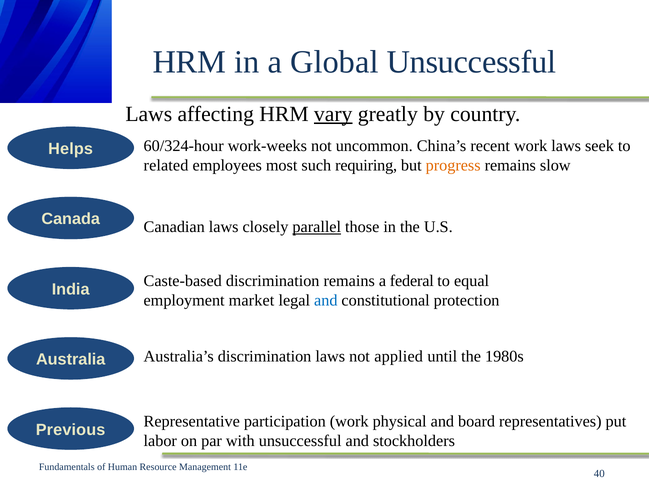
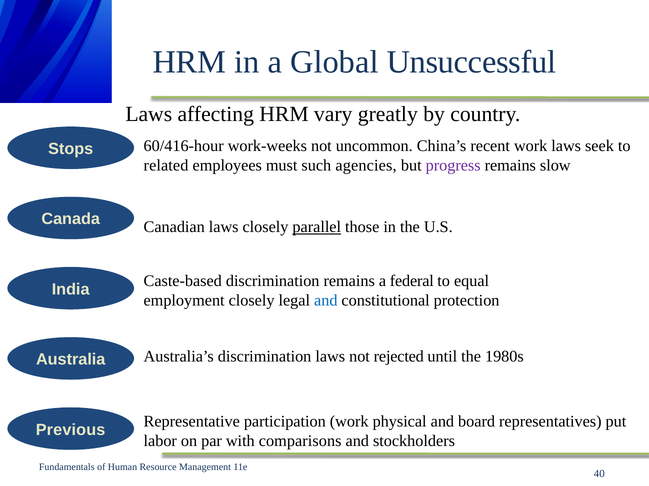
vary underline: present -> none (333, 114)
60/324-hour: 60/324-hour -> 60/416-hour (184, 146)
Helps: Helps -> Stops (71, 149)
most: most -> must (282, 166)
requiring: requiring -> agencies (366, 166)
progress colour: orange -> purple (453, 166)
employment market: market -> closely (252, 301)
applied: applied -> rejected (399, 357)
with unsuccessful: unsuccessful -> comparisons (300, 442)
